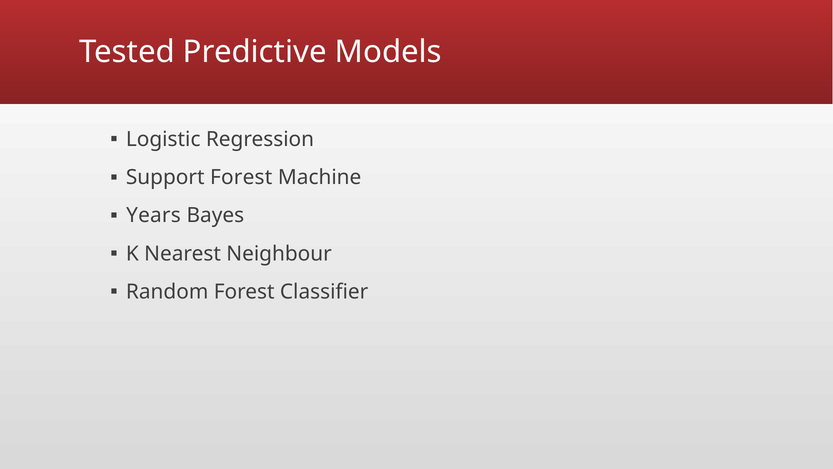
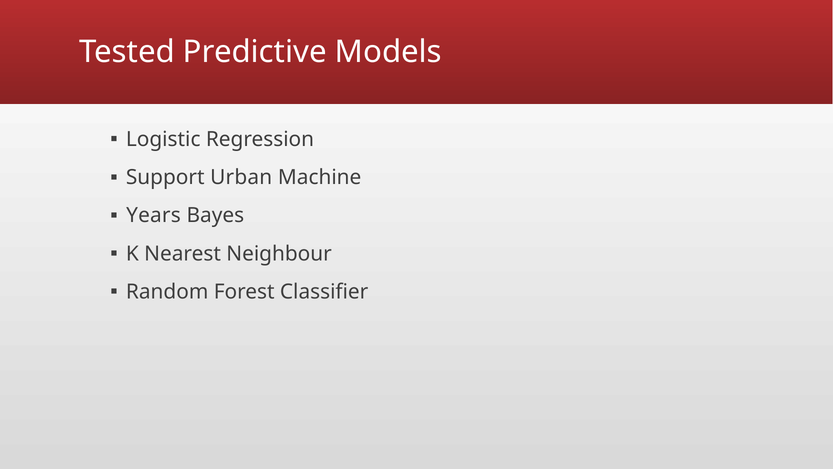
Support Forest: Forest -> Urban (241, 177)
